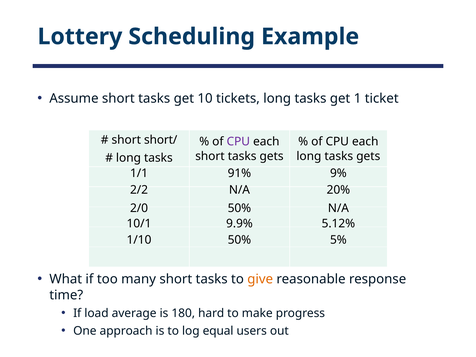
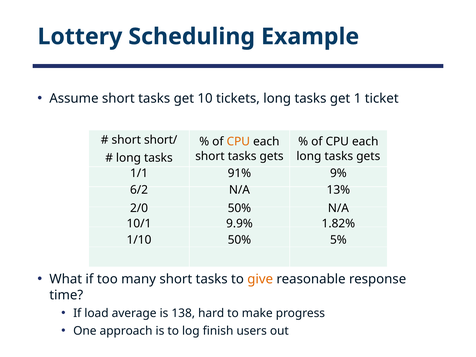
CPU colour: purple -> orange (238, 142)
2/2: 2/2 -> 6/2 (139, 190)
20%: 20% -> 13% (338, 190)
5.12%: 5.12% -> 1.82% (338, 224)
180: 180 -> 138 (183, 313)
equal: equal -> finish (218, 331)
